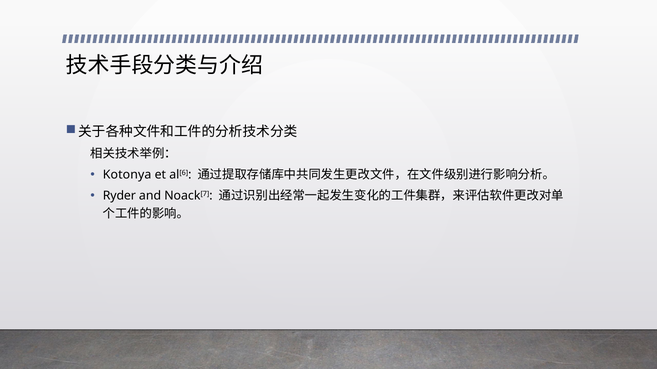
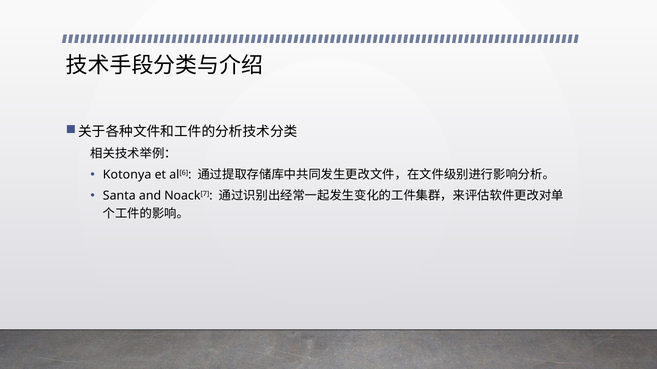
Ryder: Ryder -> Santa (119, 196)
